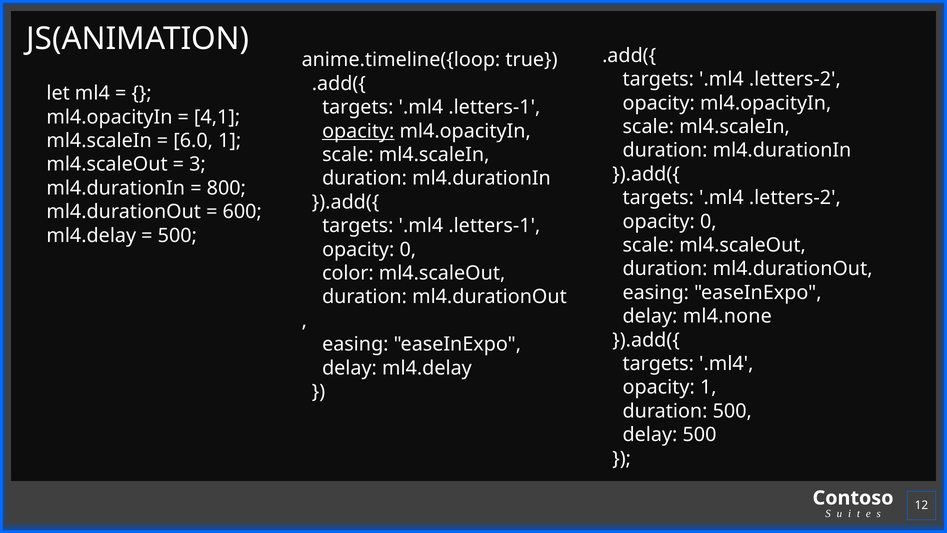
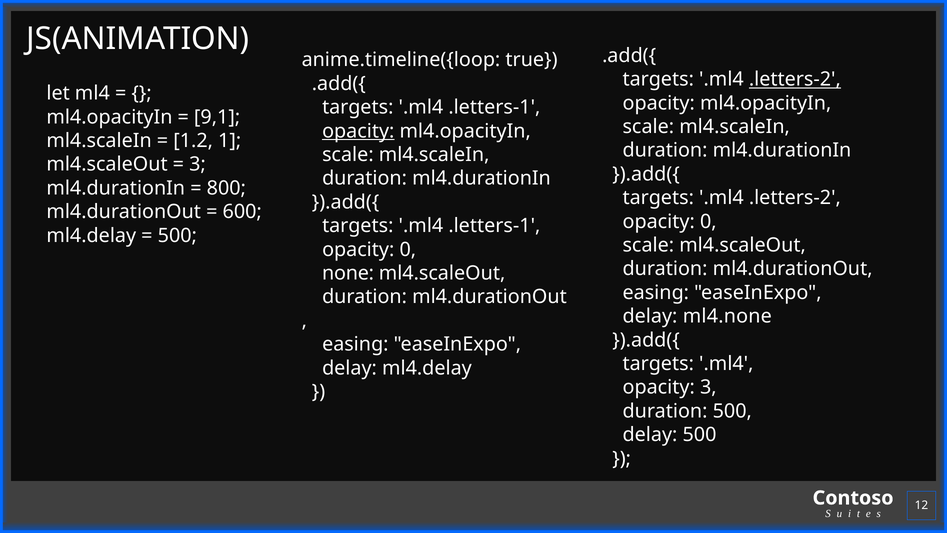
.letters-2 underline: none -> present (795, 79)
4,1: 4,1 -> 9,1 (217, 117)
6.0: 6.0 -> 1.2 (193, 141)
color: color -> none (348, 273)
opacity 1: 1 -> 3 (708, 387)
